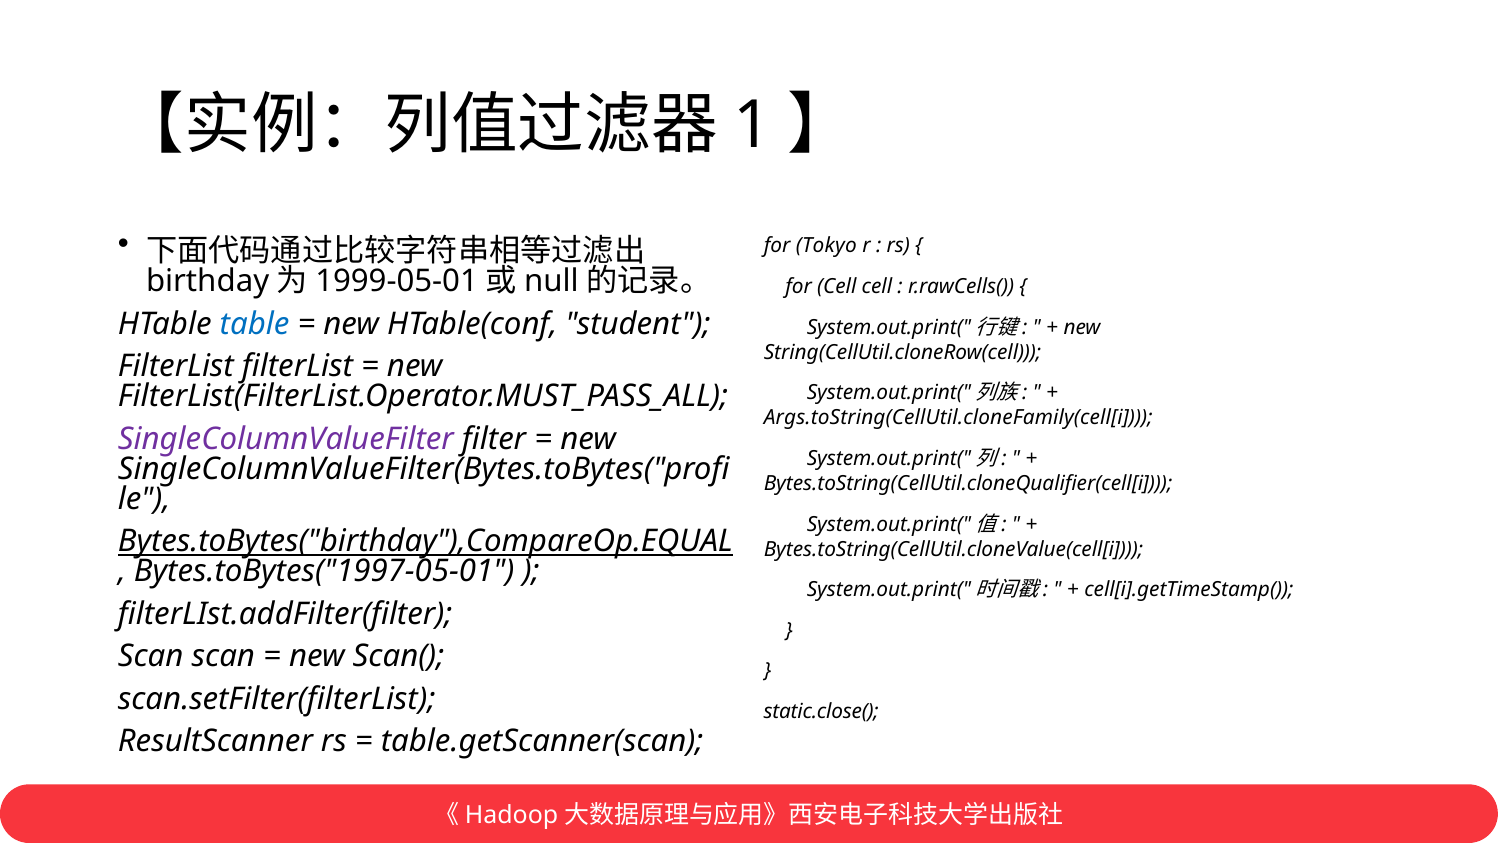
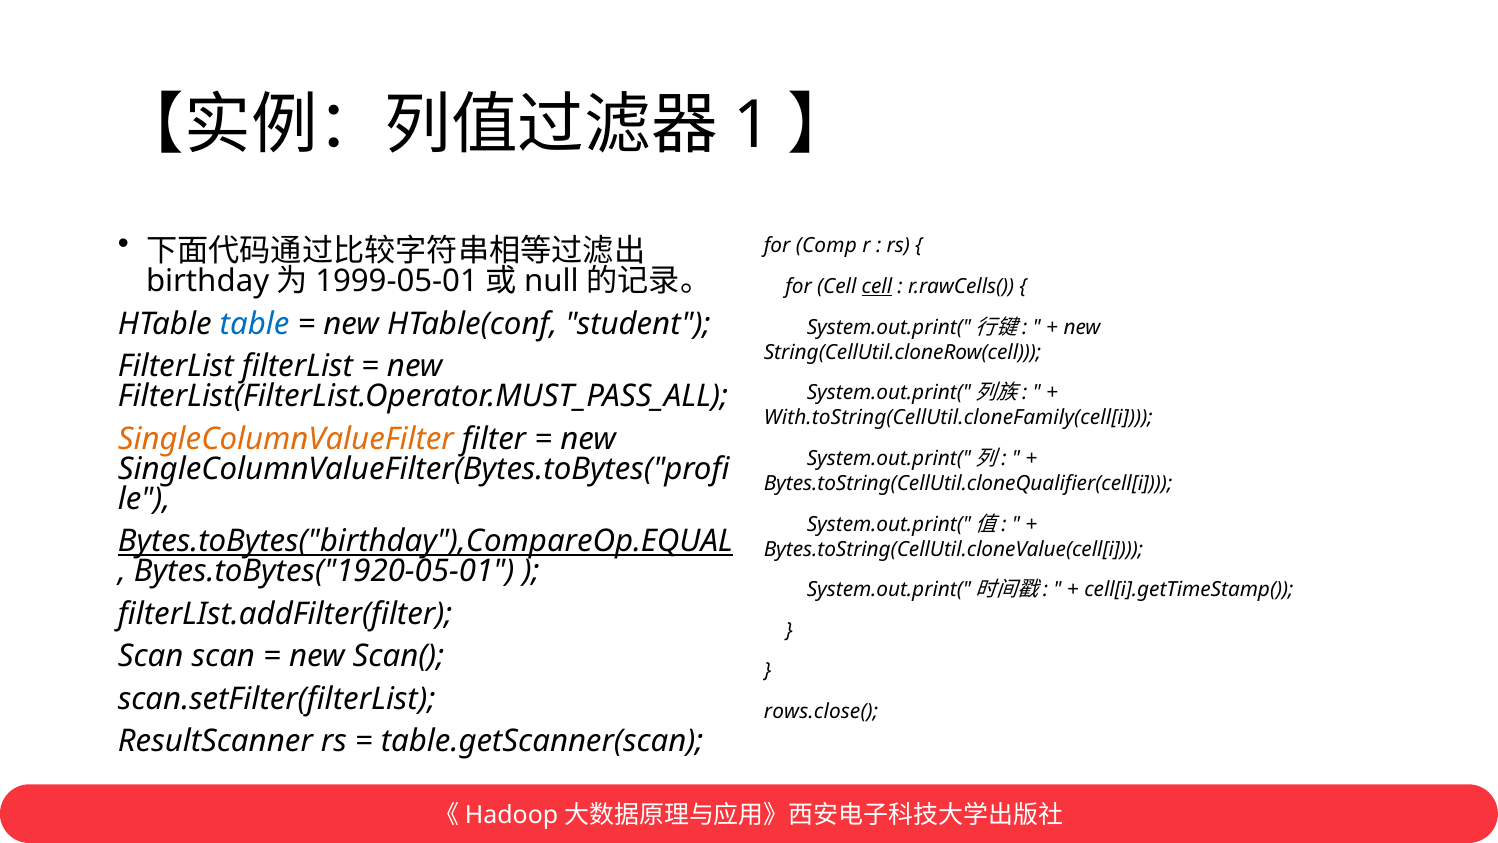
Tokyo: Tokyo -> Comp (826, 246)
cell underline: none -> present (877, 286)
Args.toString(CellUtil.cloneFamily(cell[i: Args.toString(CellUtil.cloneFamily(cell[i -> With.toString(CellUtil.cloneFamily(cell[i (958, 418)
SingleColumnValueFilter colour: purple -> orange (286, 439)
Bytes.toBytes("1997-05-01: Bytes.toBytes("1997-05-01 -> Bytes.toBytes("1920-05-01 (324, 571)
static.close(: static.close( -> rows.close( (821, 711)
